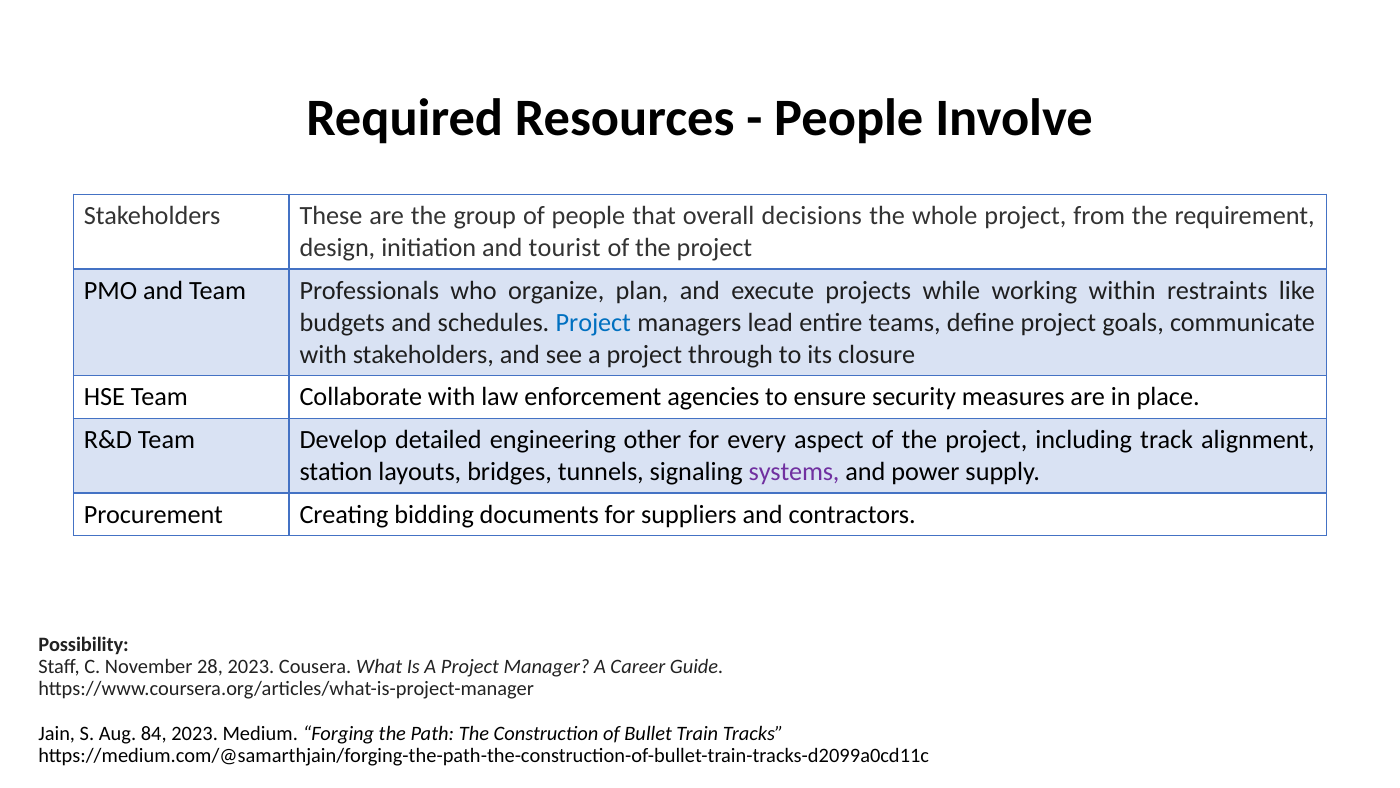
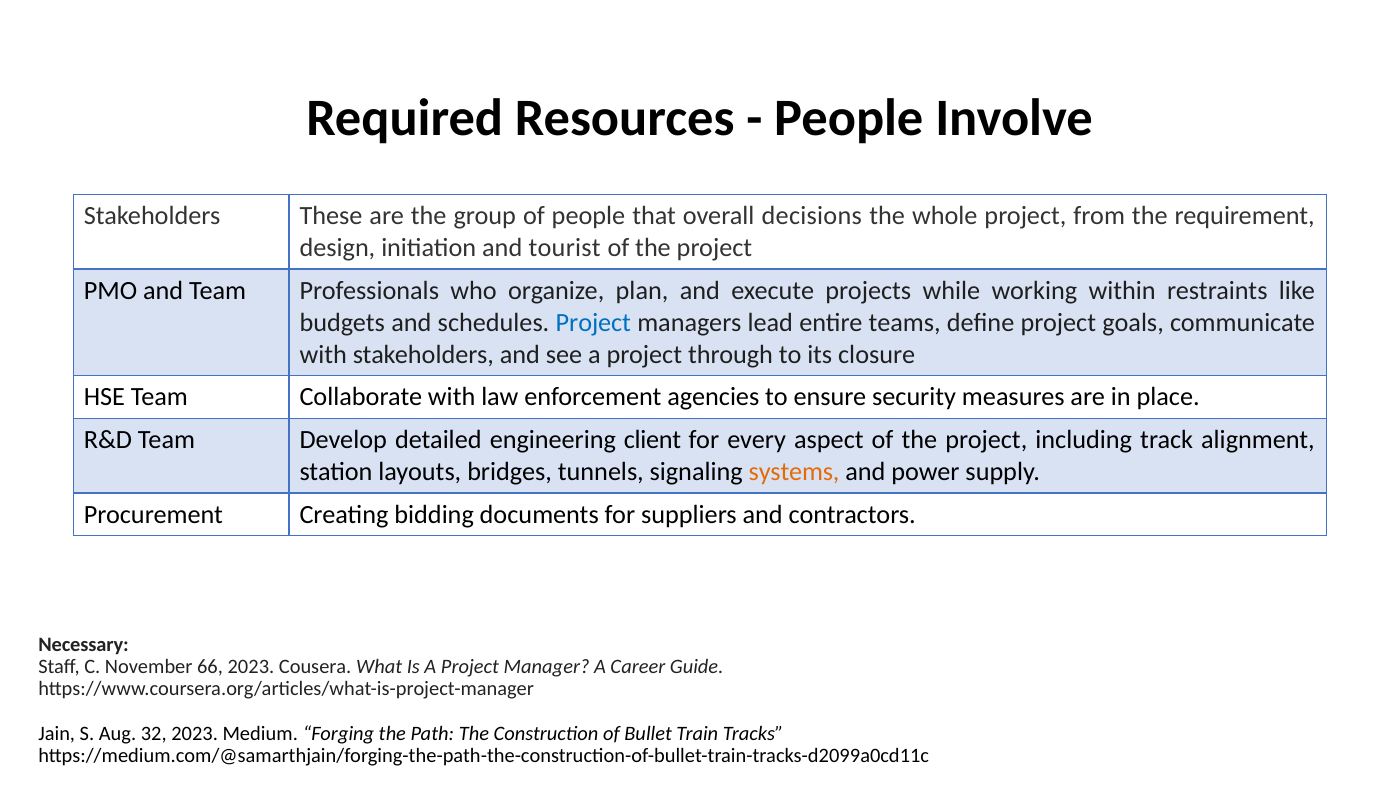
other: other -> client (652, 440)
systems colour: purple -> orange (794, 472)
Possibility: Possibility -> Necessary (84, 645)
28: 28 -> 66 (210, 667)
84: 84 -> 32 (154, 733)
